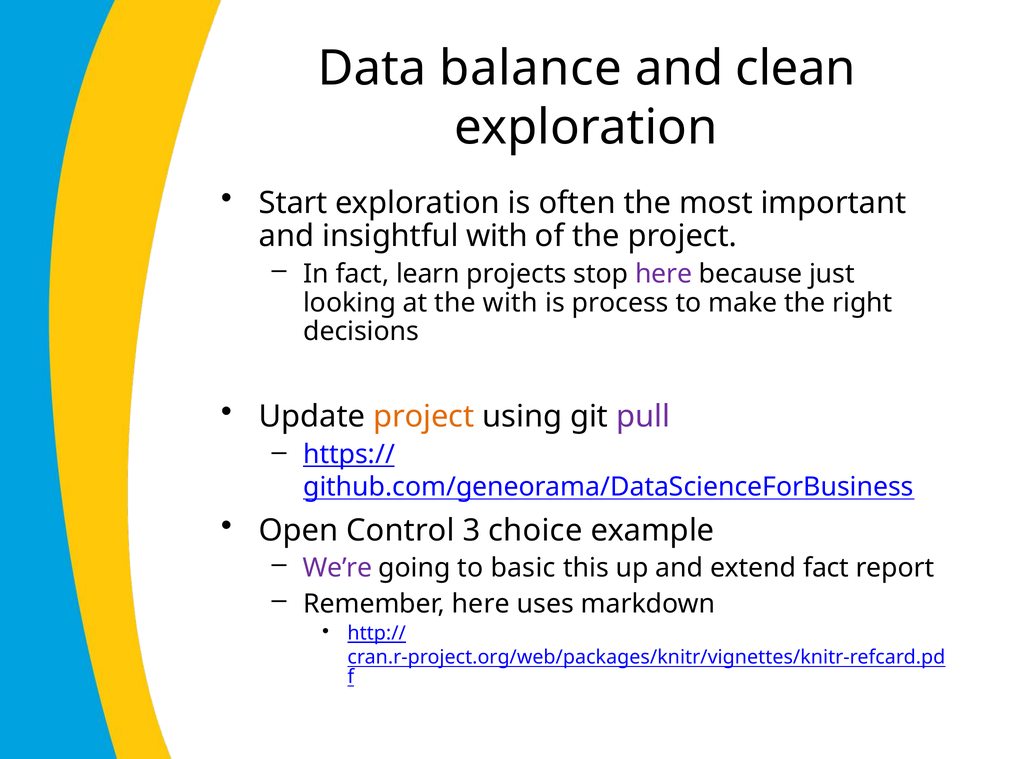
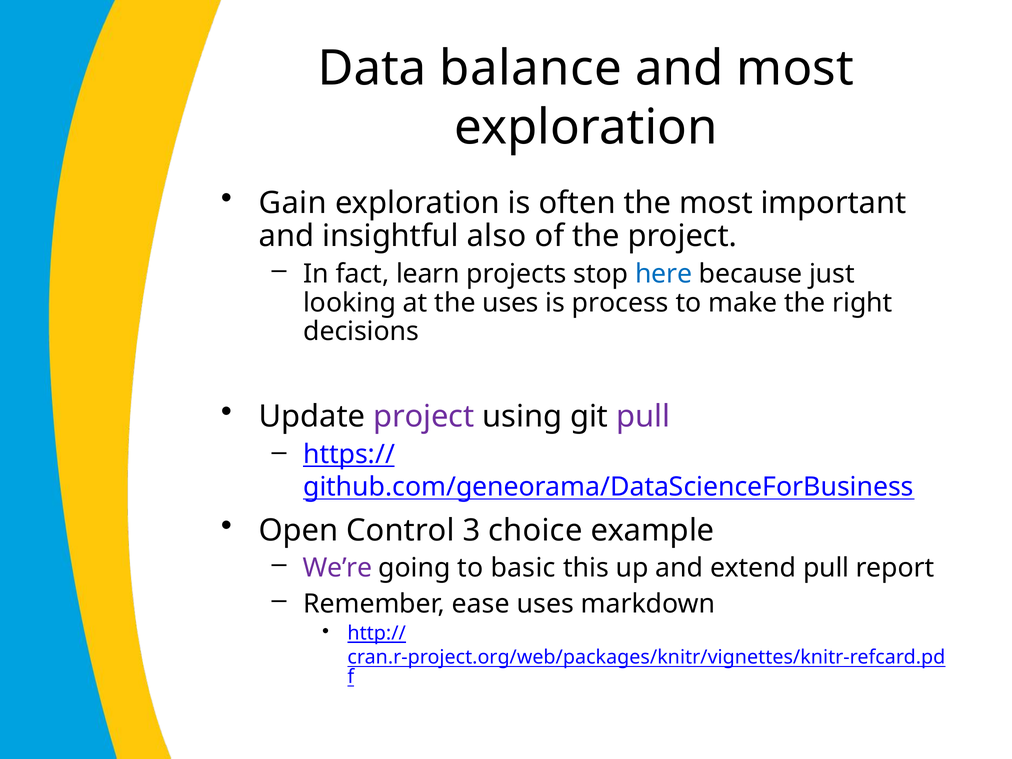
and clean: clean -> most (795, 68)
Start: Start -> Gain (293, 203)
insightful with: with -> also (497, 236)
here colour: purple -> blue (664, 274)
the with: with -> uses (511, 303)
project colour: orange -> purple (424, 417)
extend fact: fact -> pull (826, 568)
Remember here: here -> ease (481, 604)
